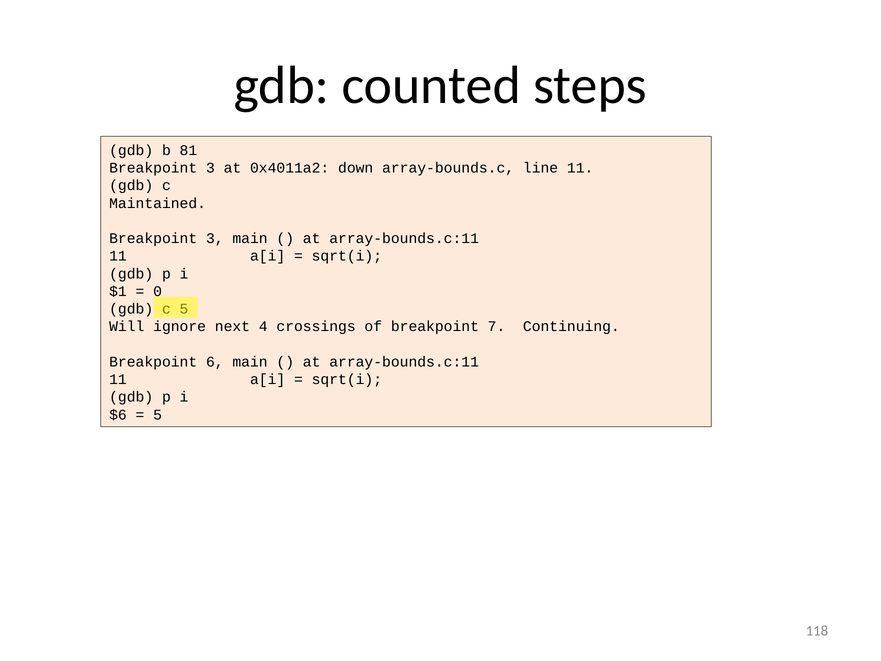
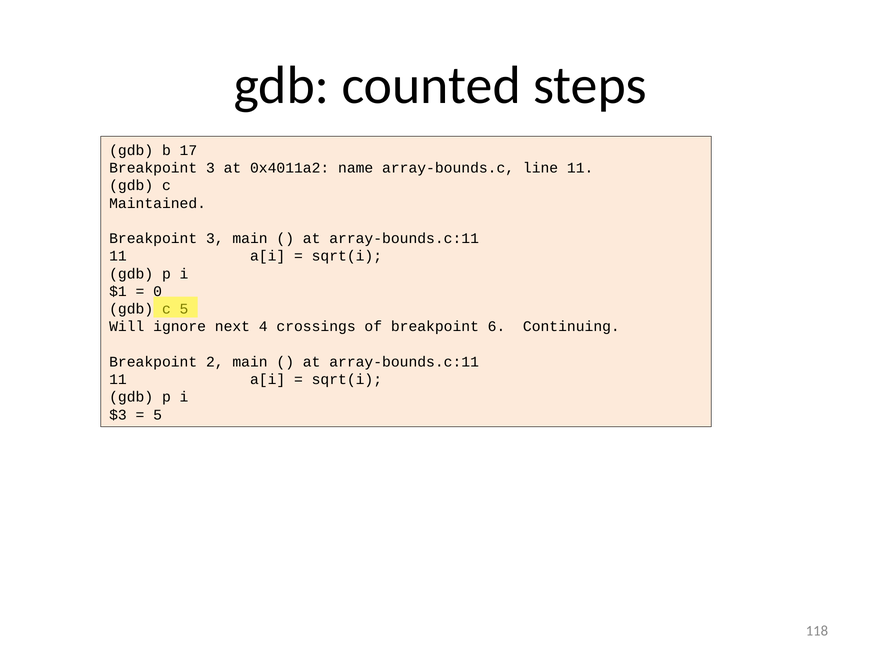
81: 81 -> 17 (188, 150)
down: down -> name (356, 168)
7: 7 -> 6 (497, 326)
6: 6 -> 2 (215, 362)
$6: $6 -> $3 (118, 415)
